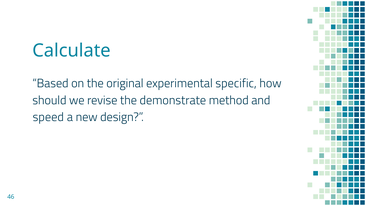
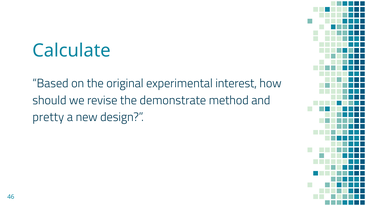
specific: specific -> interest (236, 83)
speed: speed -> pretty (48, 117)
